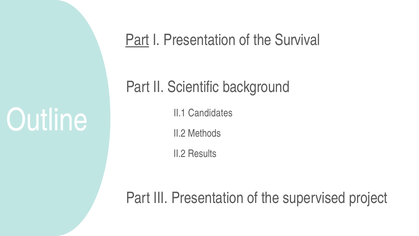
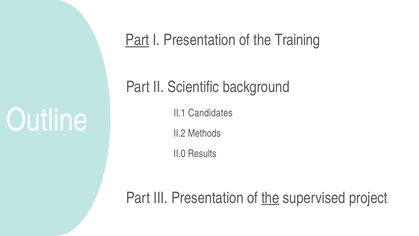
Survival: Survival -> Training (297, 40)
II.2: II.2 -> II.0 (180, 153)
the underline: none -> present (270, 198)
